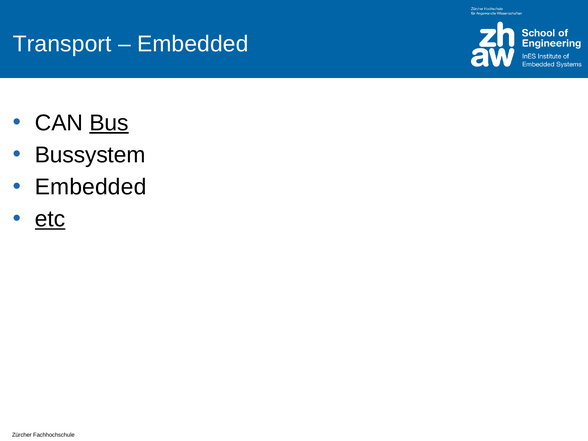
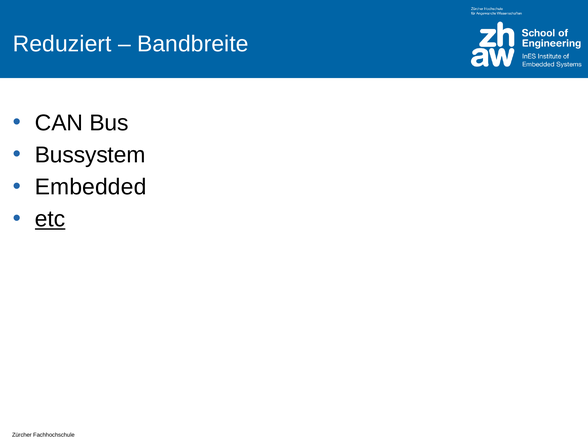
Transport: Transport -> Reduziert (62, 44)
Embedded: Embedded -> Bandbreite (193, 44)
Bus underline: present -> none (109, 123)
